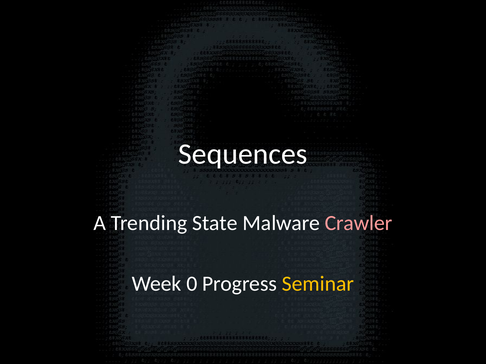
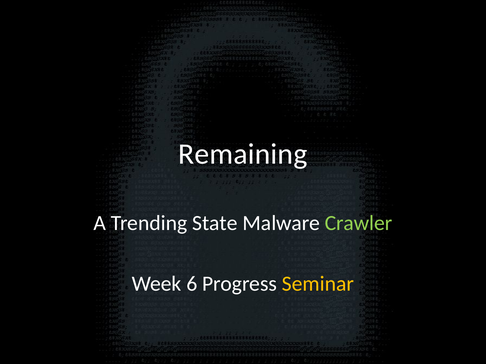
Sequences: Sequences -> Remaining (243, 154)
Crawler colour: pink -> light green (358, 223)
0: 0 -> 6 (192, 284)
